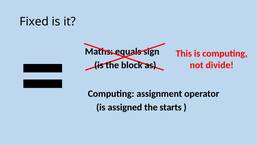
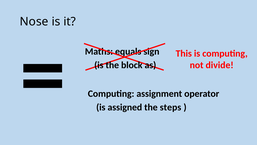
Fixed: Fixed -> Nose (34, 22)
starts: starts -> steps (171, 107)
